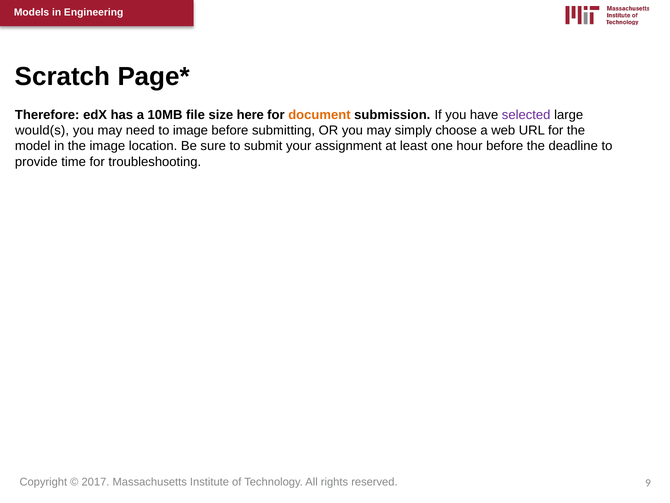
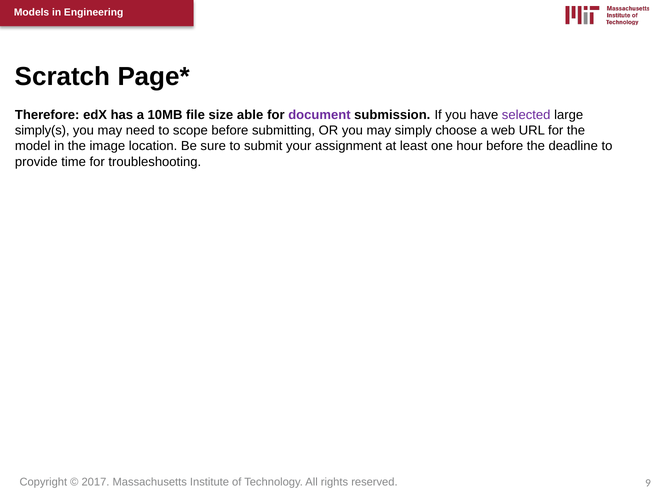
here: here -> able (250, 115)
document colour: orange -> purple (319, 115)
would(s: would(s -> simply(s (42, 130)
to image: image -> scope (190, 130)
